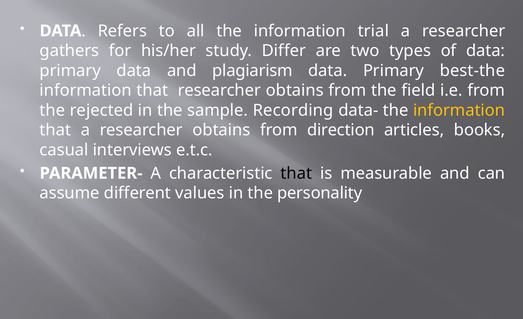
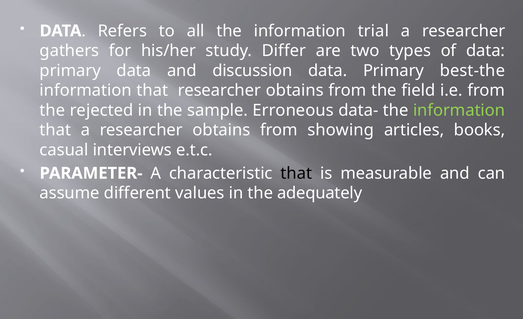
plagiarism: plagiarism -> discussion (252, 71)
Recording: Recording -> Erroneous (293, 110)
information colour: yellow -> light green (459, 110)
direction: direction -> showing (341, 130)
personality: personality -> adequately (320, 193)
